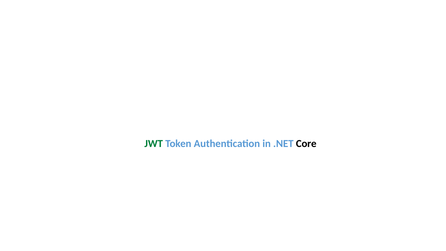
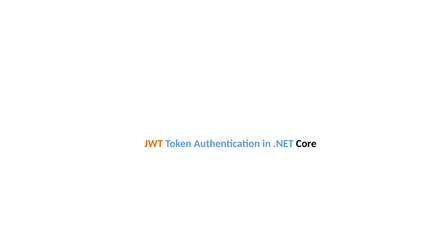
JWT colour: green -> orange (154, 144)
